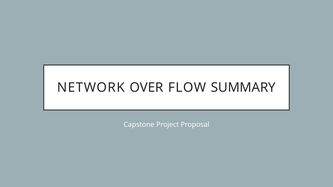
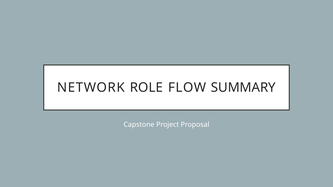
OVER: OVER -> ROLE (146, 88)
